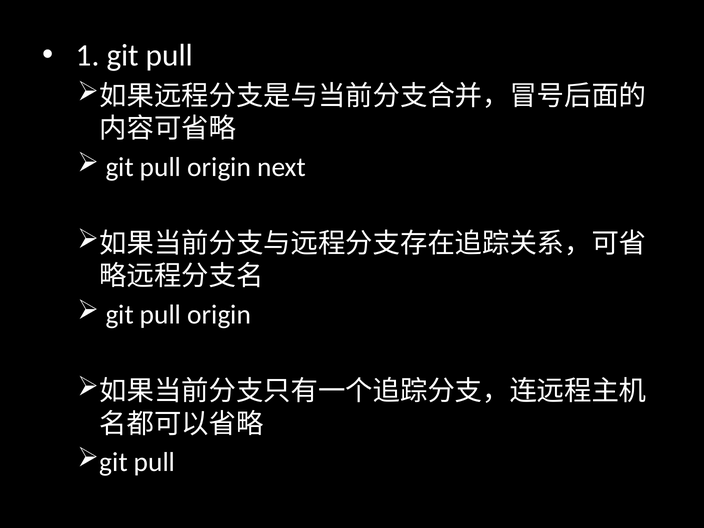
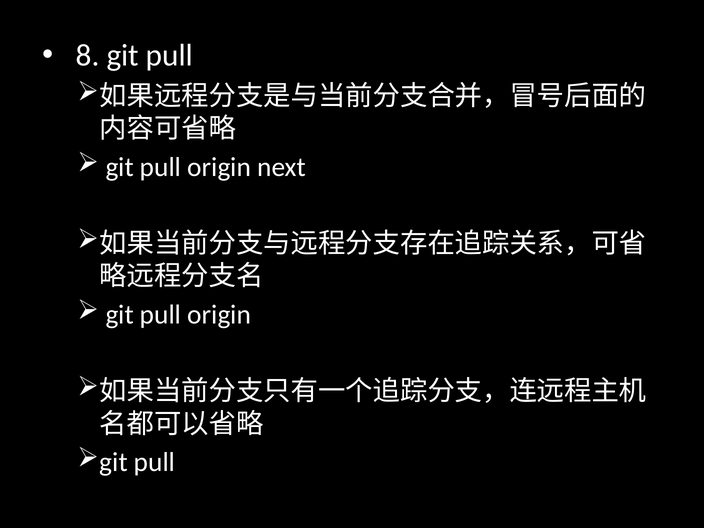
1: 1 -> 8 (88, 56)
